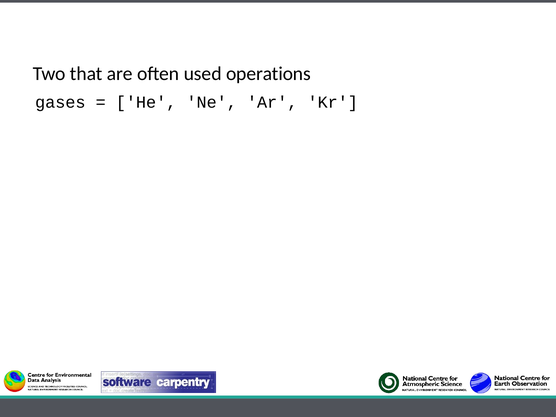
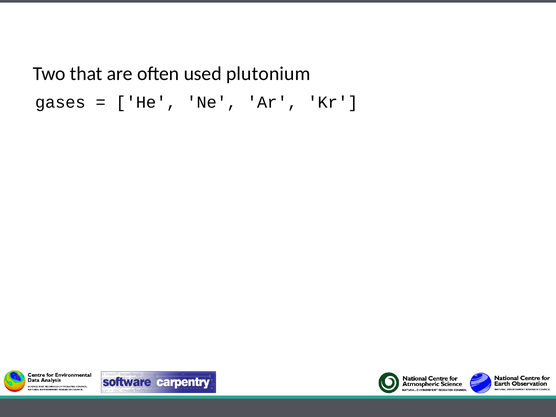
operations: operations -> plutonium (268, 74)
